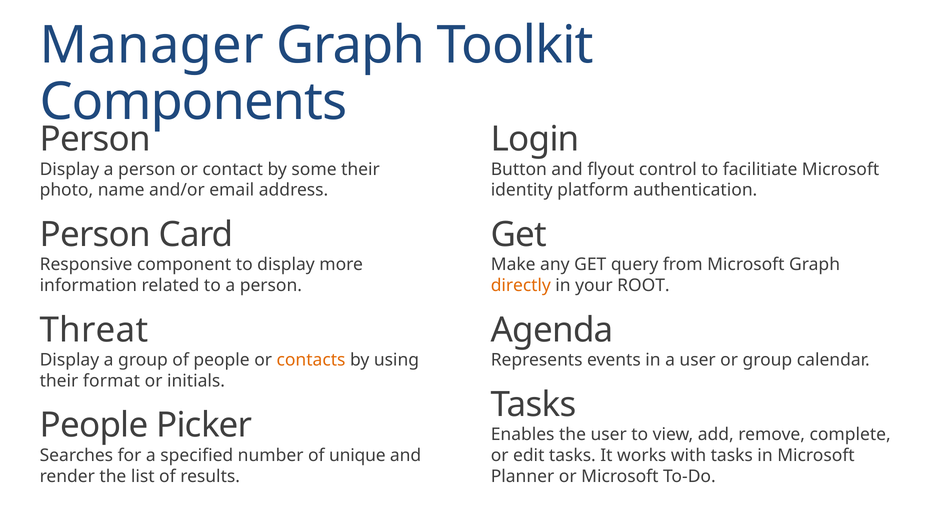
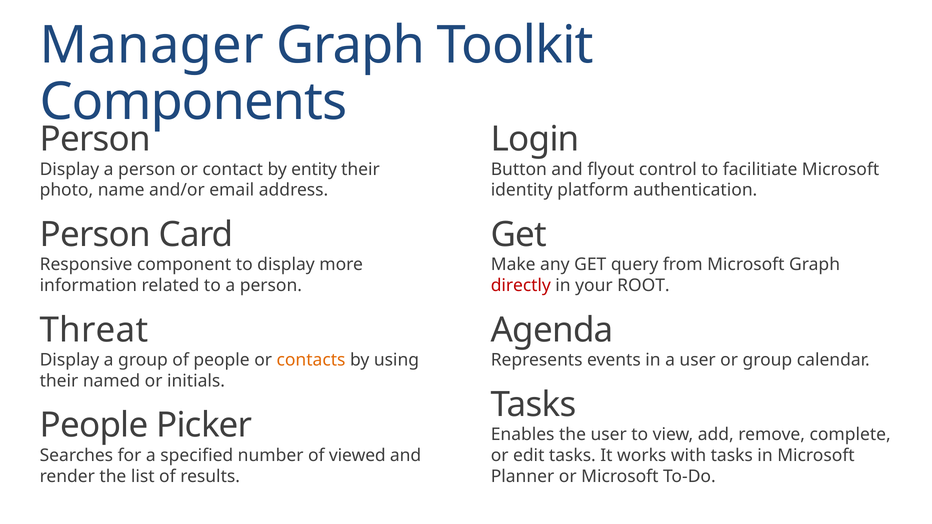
some: some -> entity (314, 169)
directly colour: orange -> red (521, 286)
format: format -> named (112, 381)
unique: unique -> viewed (357, 456)
